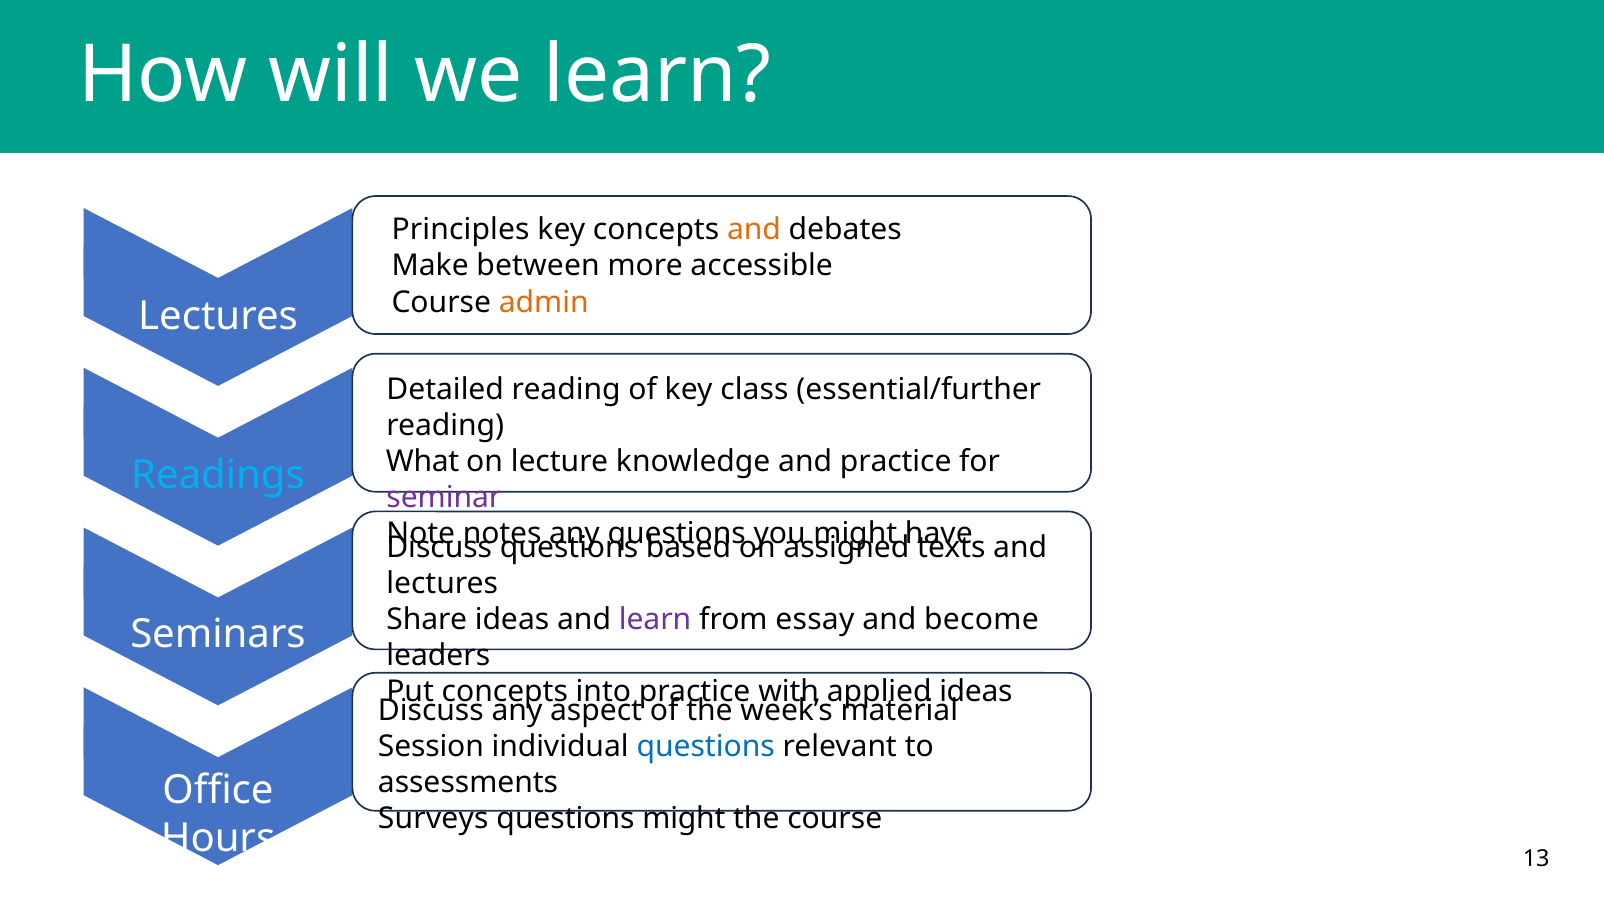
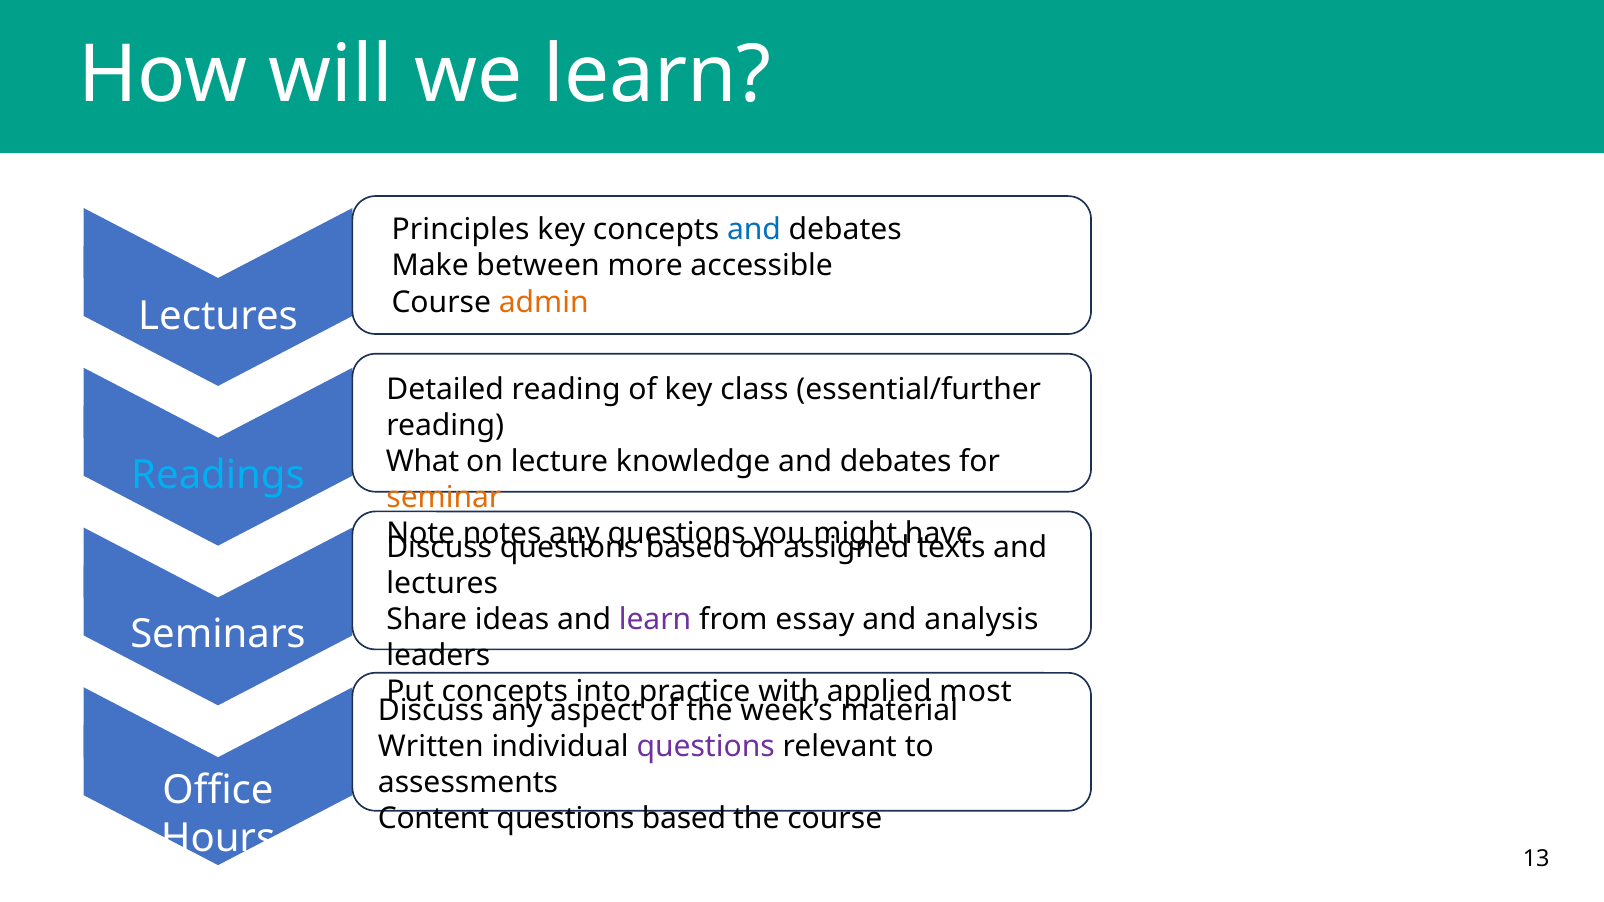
and colour: orange -> blue (754, 230)
knowledge and practice: practice -> debates (896, 461)
seminar colour: purple -> orange (444, 498)
become: become -> analysis (982, 620)
applied ideas: ideas -> most (976, 692)
Session: Session -> Written (431, 747)
questions colour: blue -> purple (706, 747)
Surveys: Surveys -> Content (433, 819)
might: might -> based (684, 819)
